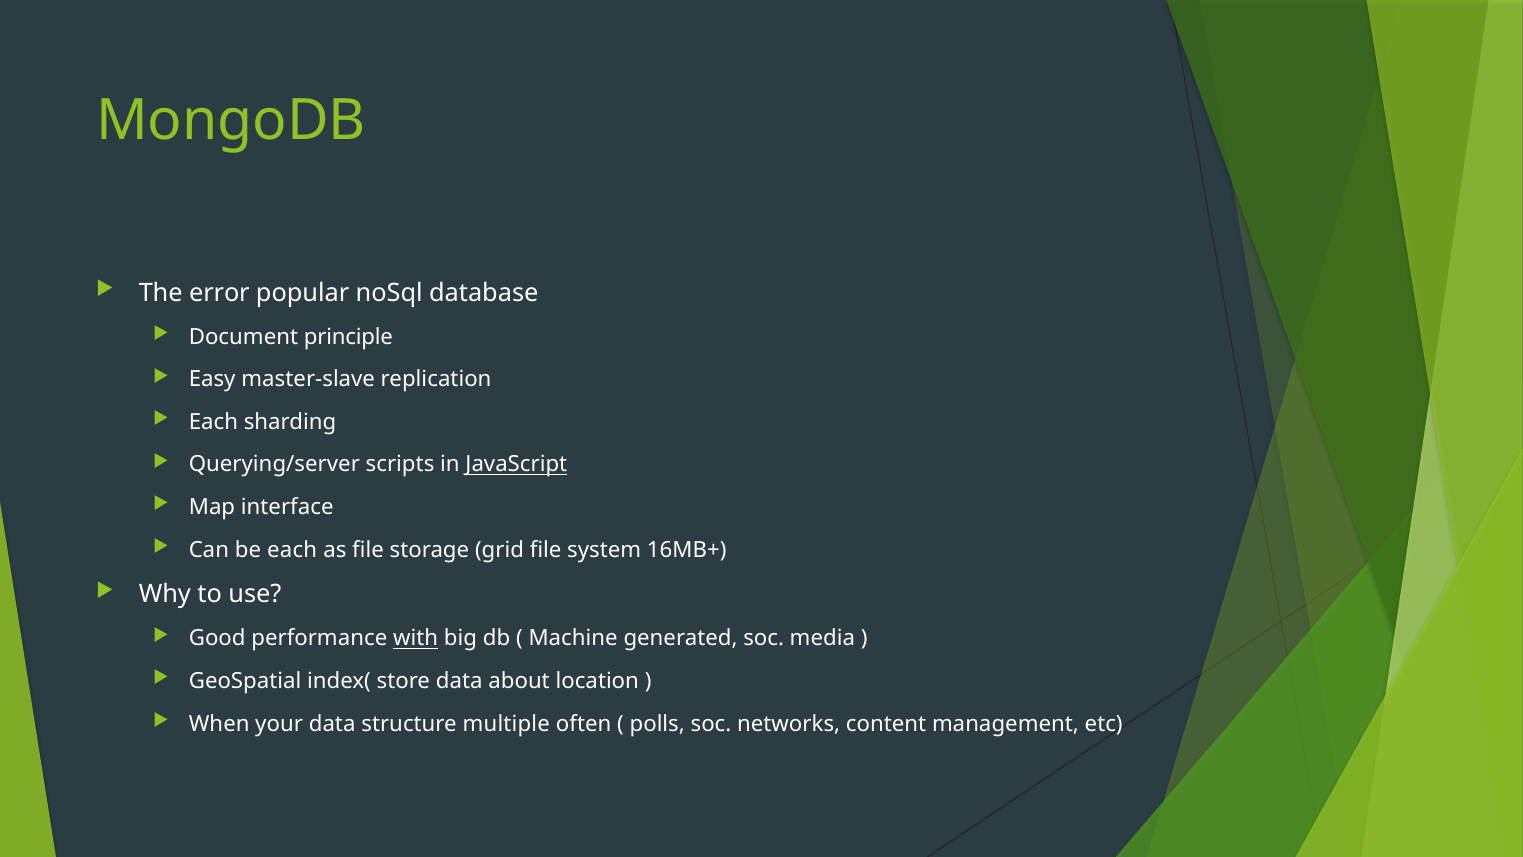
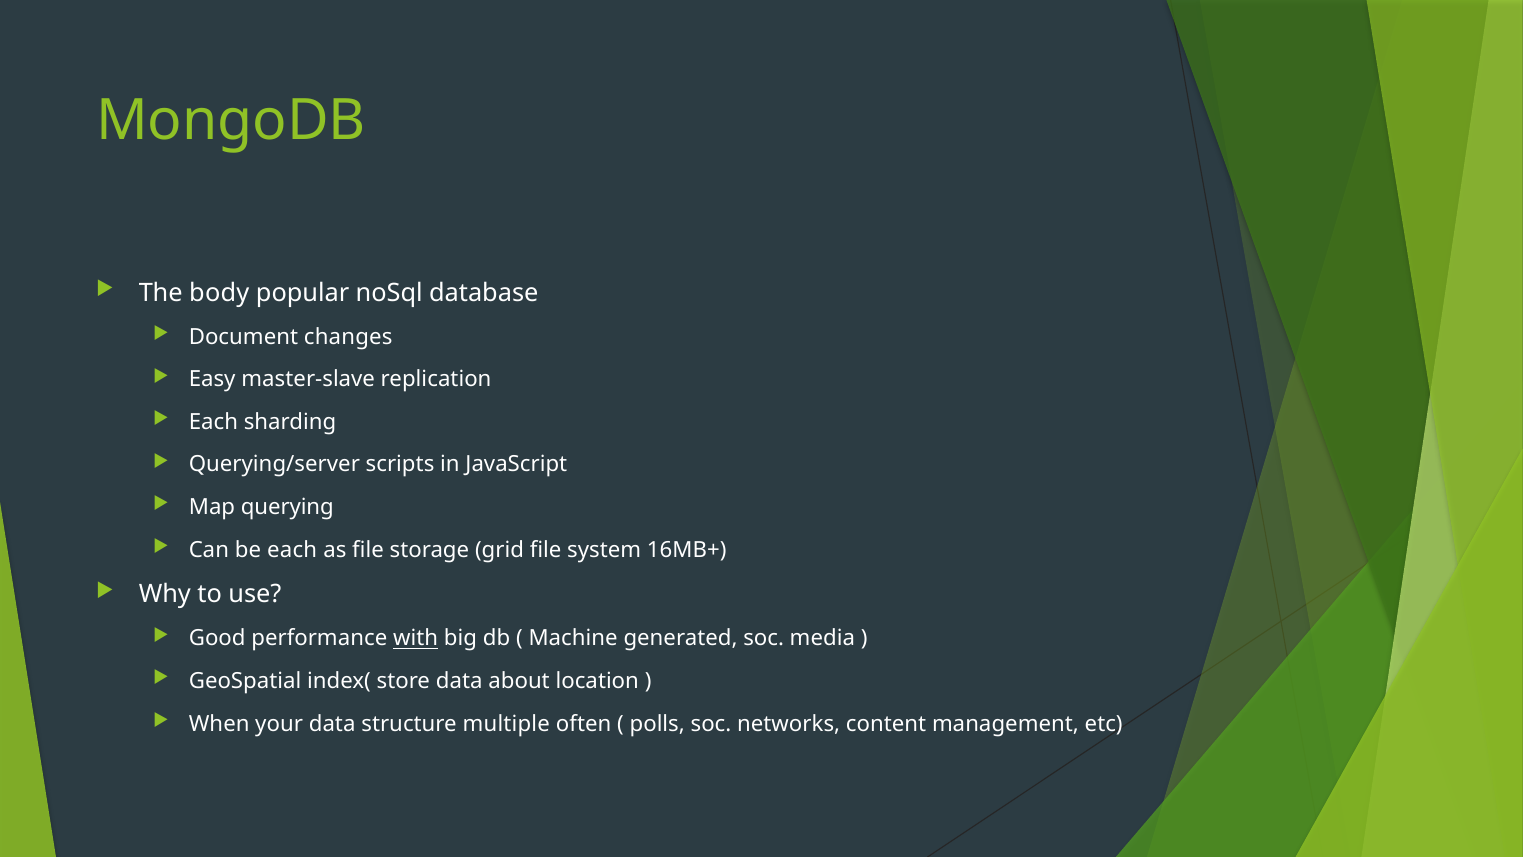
error: error -> body (219, 293)
principle: principle -> changes (348, 337)
JavaScript underline: present -> none (516, 464)
interface: interface -> querying (287, 507)
